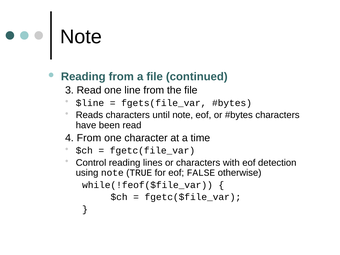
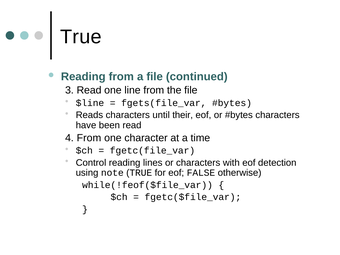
Note: Note -> True (81, 37)
until note: note -> their (183, 115)
